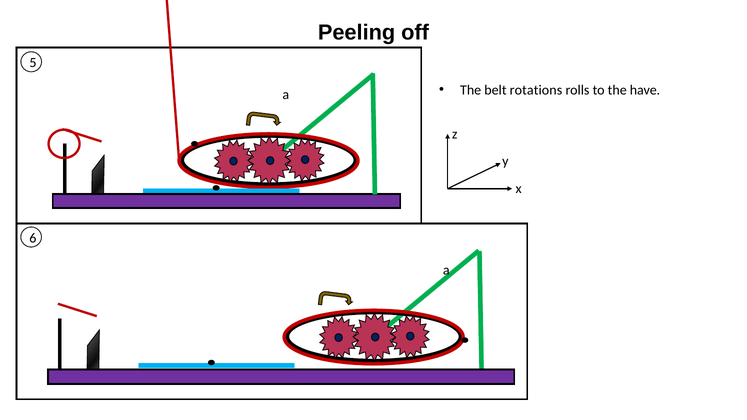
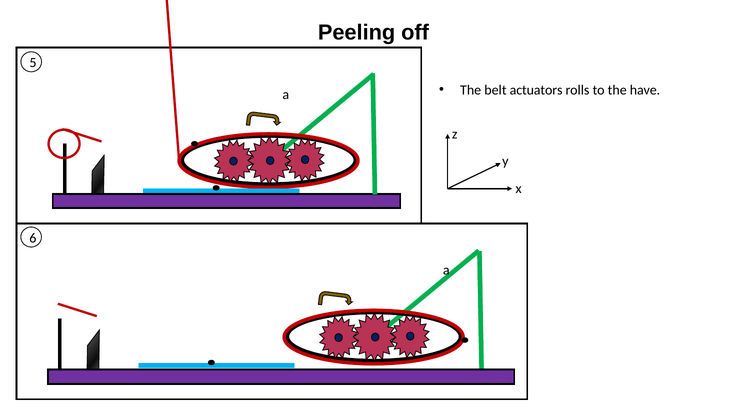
rotations: rotations -> actuators (536, 90)
